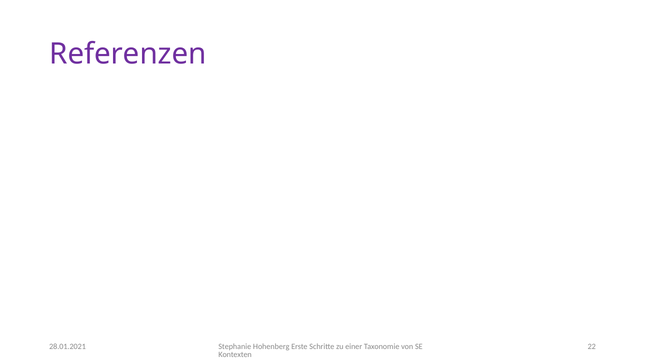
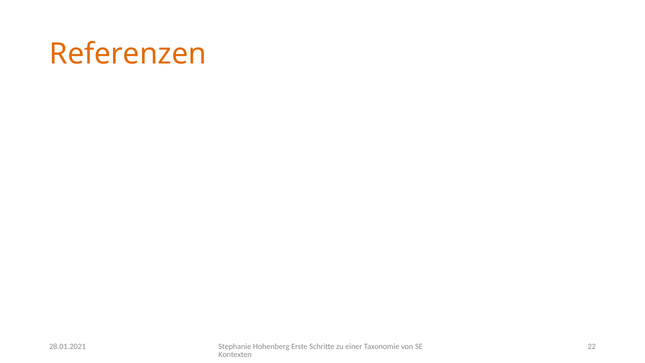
Referenzen colour: purple -> orange (128, 54)
